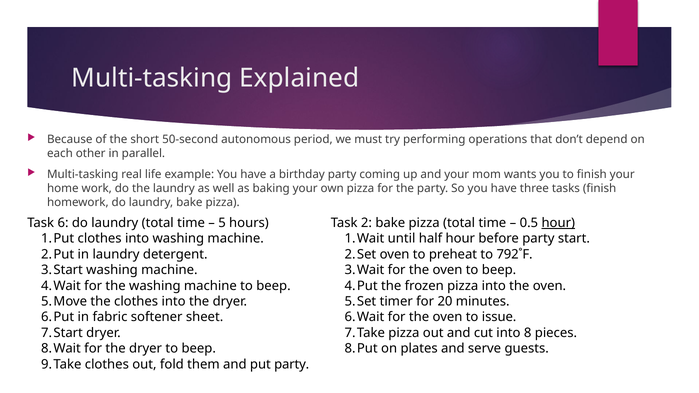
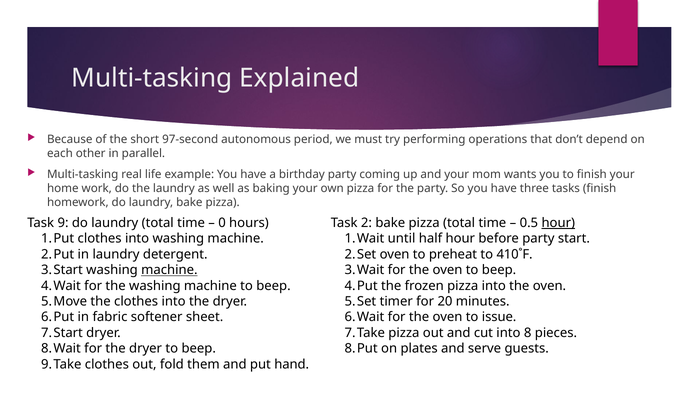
50-second: 50-second -> 97-second (190, 139)
6: 6 -> 9 (63, 223)
5: 5 -> 0 (222, 223)
792˚F: 792˚F -> 410˚F (515, 254)
machine underline: none -> present (169, 270)
put party: party -> hand (292, 365)
